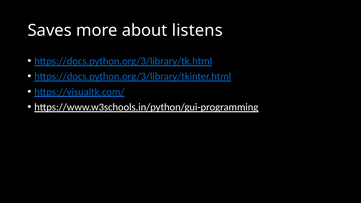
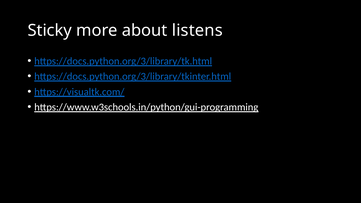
Saves: Saves -> Sticky (50, 30)
